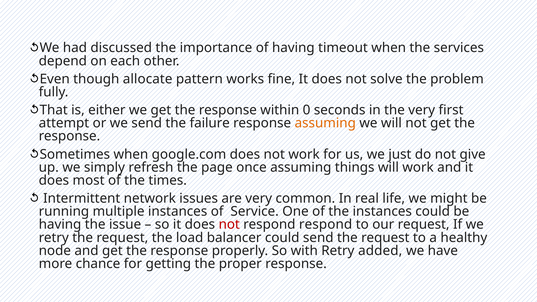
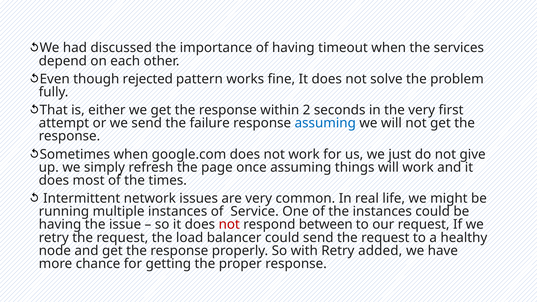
allocate: allocate -> rejected (148, 79)
0: 0 -> 2 (307, 110)
assuming colour: orange -> blue (325, 123)
respond respond: respond -> between (326, 225)
